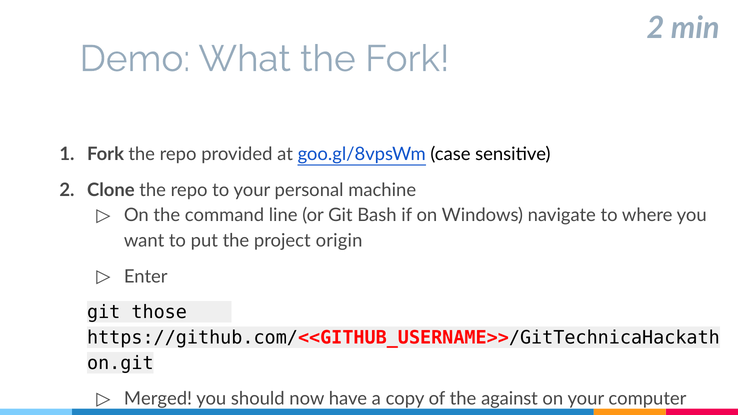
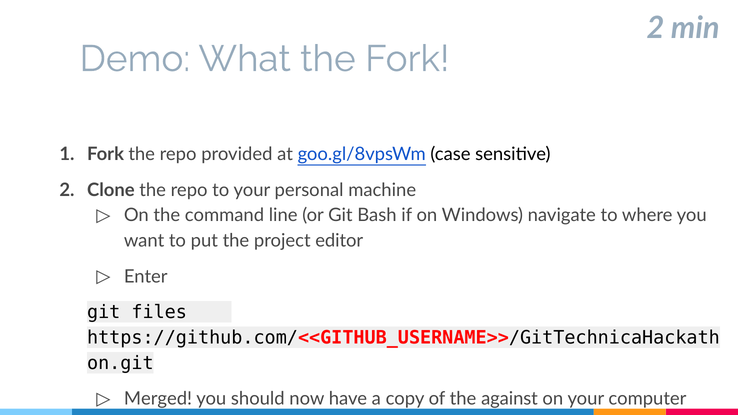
origin: origin -> editor (339, 241)
those: those -> files (159, 312)
